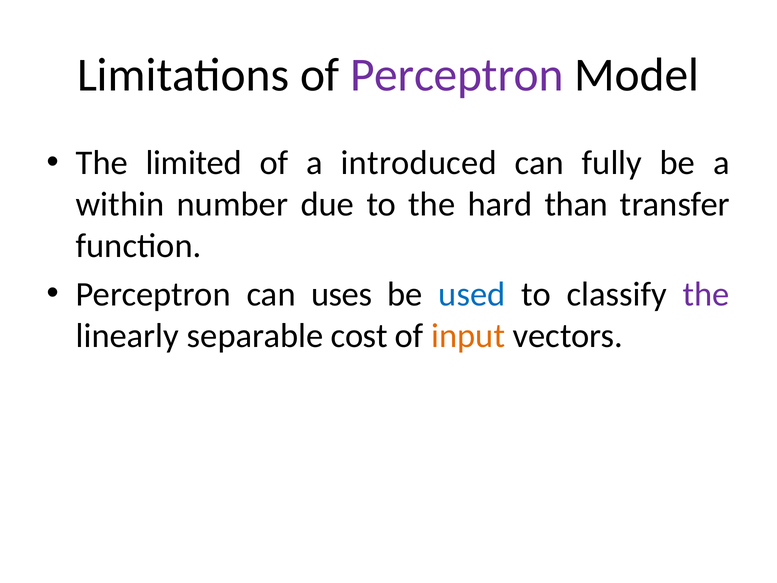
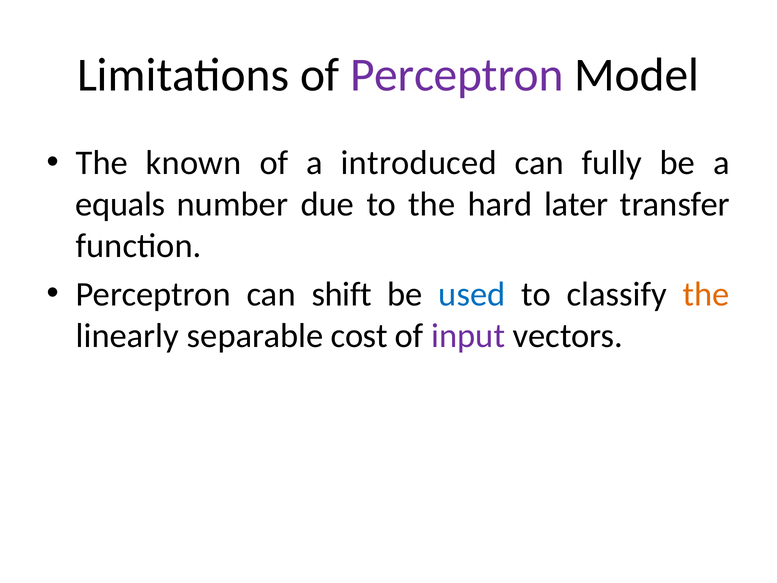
limited: limited -> known (194, 163)
within: within -> equals (120, 204)
than: than -> later (576, 204)
uses: uses -> shift (342, 294)
the colour: purple -> orange (706, 294)
input colour: orange -> purple (468, 336)
